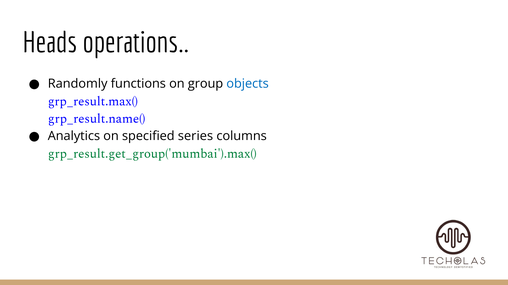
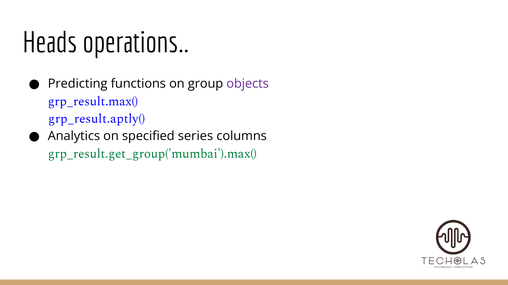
Randomly: Randomly -> Predicting (78, 84)
objects colour: blue -> purple (248, 84)
grp_result.name(: grp_result.name( -> grp_result.aptly( (97, 119)
